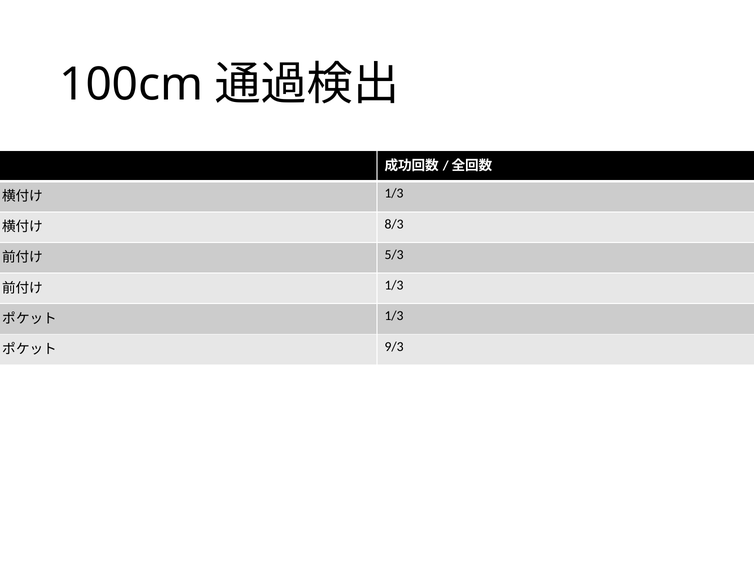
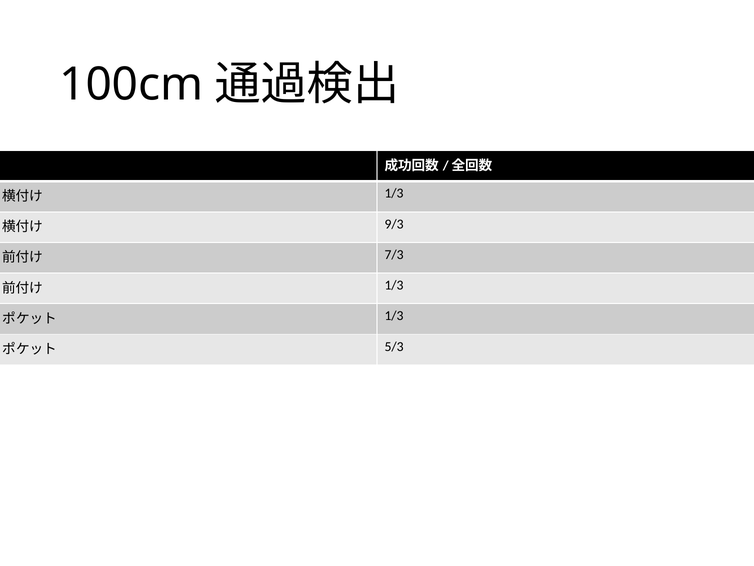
8/3: 8/3 -> 9/3 (394, 224)
5/3: 5/3 -> 7/3 (394, 254)
9/3: 9/3 -> 5/3 (394, 346)
